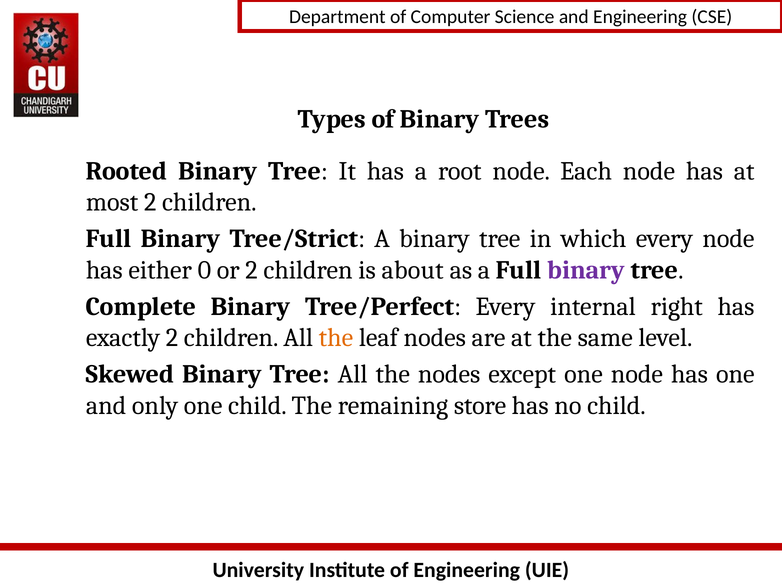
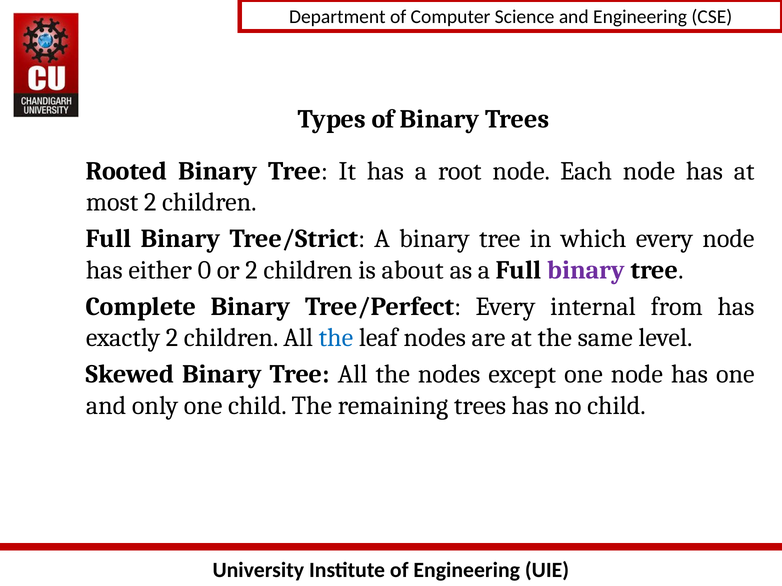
right: right -> from (677, 307)
the colour: orange -> blue (336, 338)
remaining store: store -> trees (480, 406)
